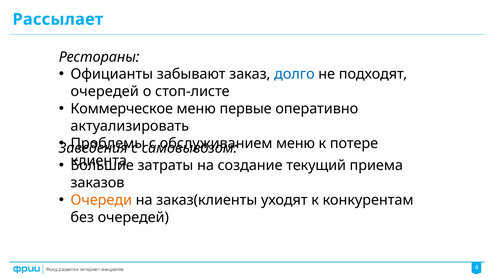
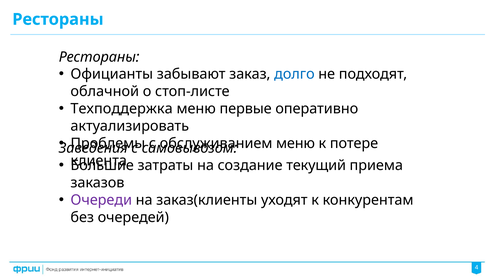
Рассылает: Рассылает -> Рестораны (58, 19)
очередей: очередей -> облачной (105, 91)
Коммерческое: Коммерческое -> Техподдержка (122, 109)
Очереди colour: orange -> purple (101, 200)
